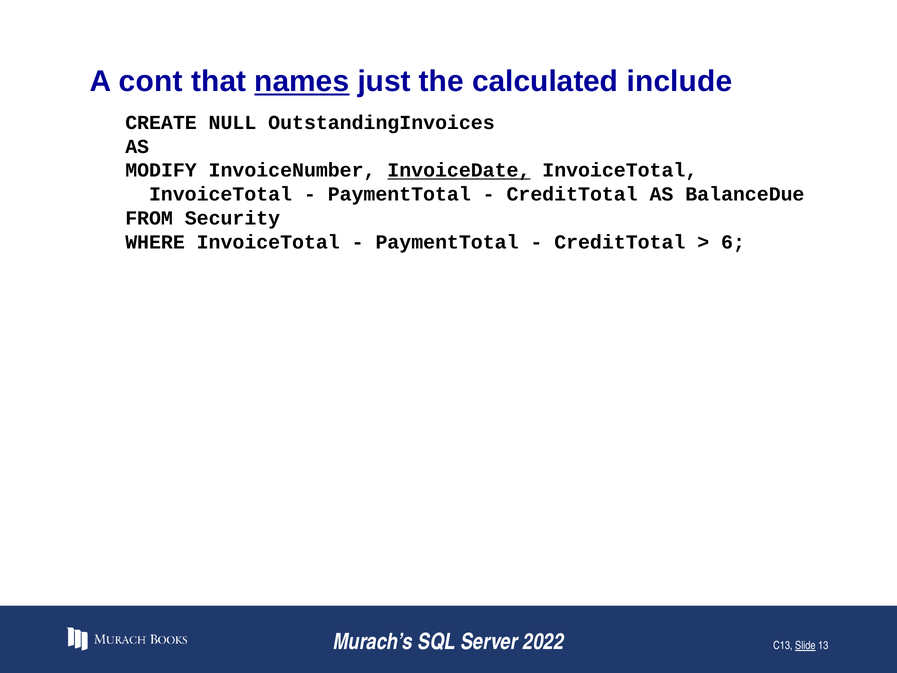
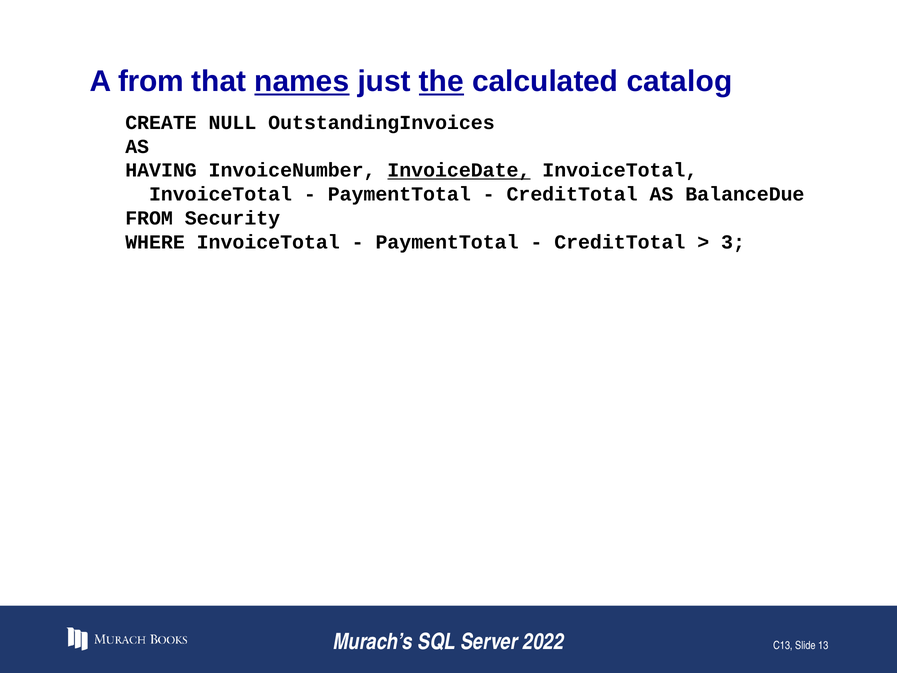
A cont: cont -> from (151, 81)
the underline: none -> present (441, 81)
include: include -> catalog (680, 81)
MODIFY: MODIFY -> HAVING (161, 170)
6: 6 -> 3 (733, 242)
Slide underline: present -> none (805, 645)
